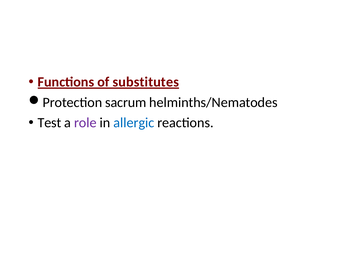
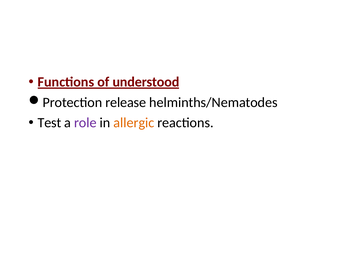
substitutes: substitutes -> understood (146, 82)
sacrum: sacrum -> release (126, 102)
allergic colour: blue -> orange (134, 122)
